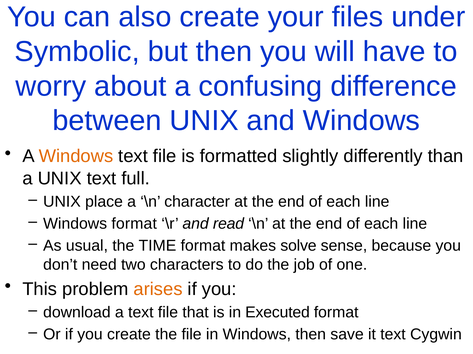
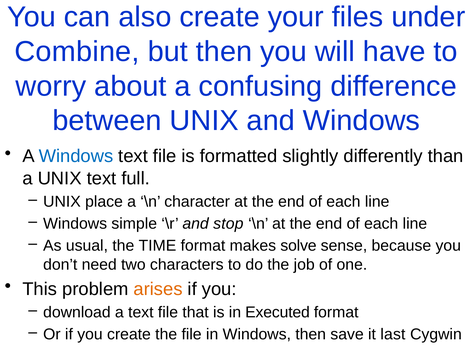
Symbolic: Symbolic -> Combine (77, 52)
Windows colour: orange -> blue (76, 157)
Windows format: format -> simple (134, 224)
read: read -> stop (228, 224)
it text: text -> last (393, 335)
